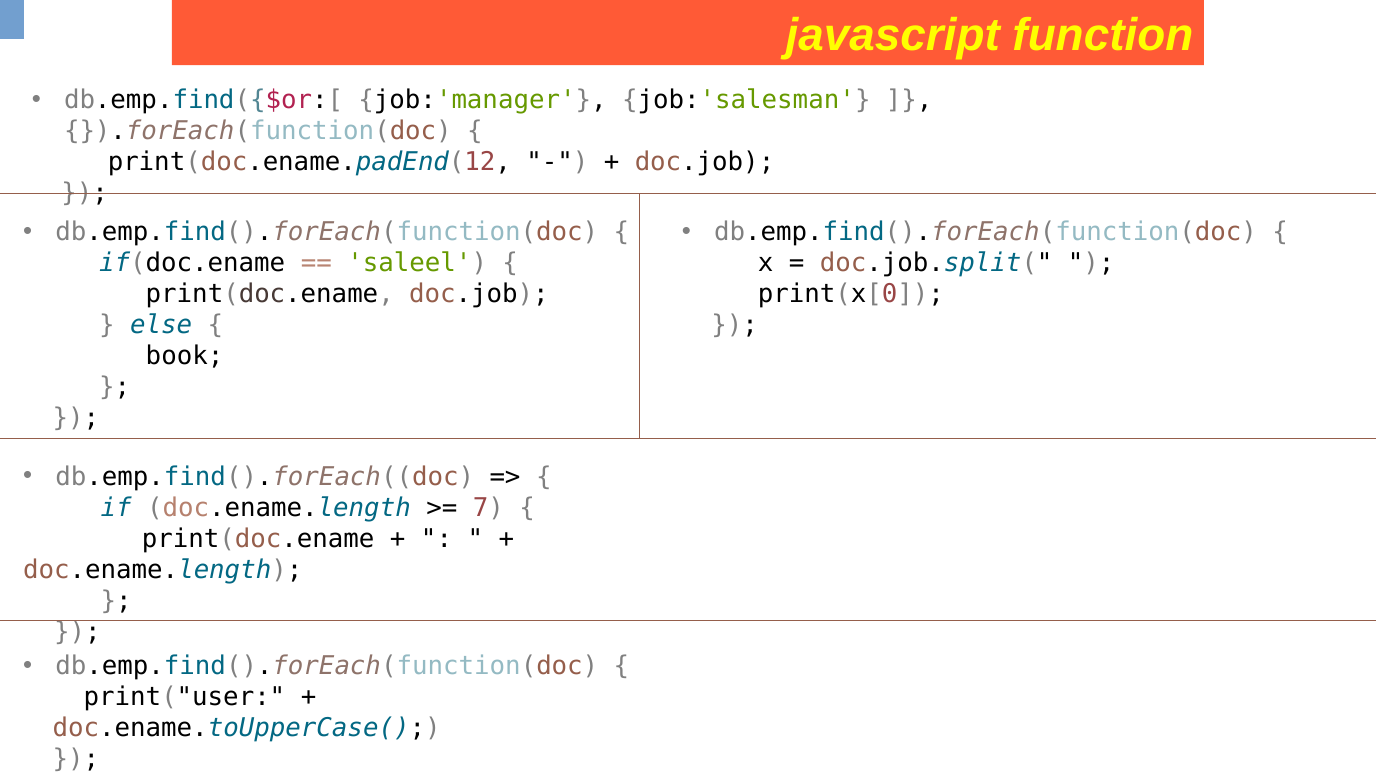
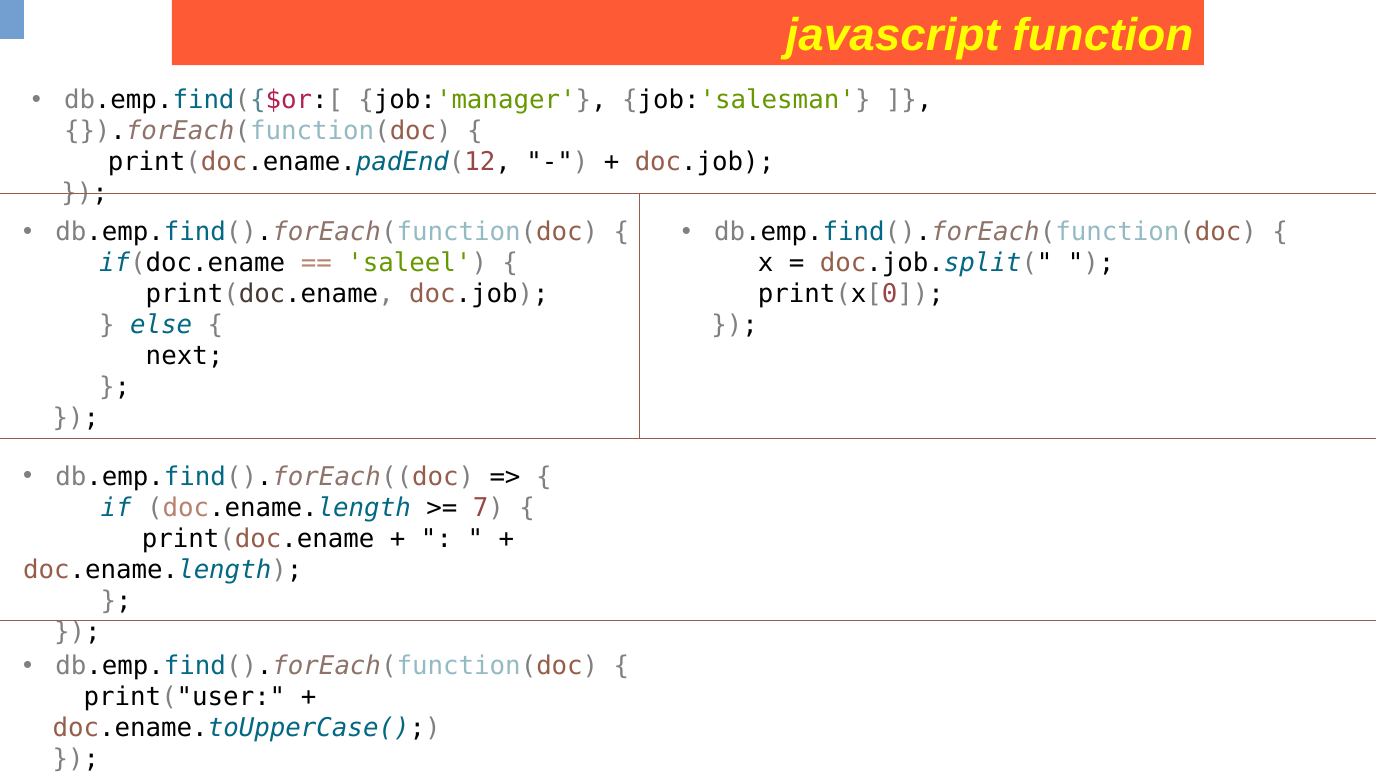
book: book -> next (185, 356)
